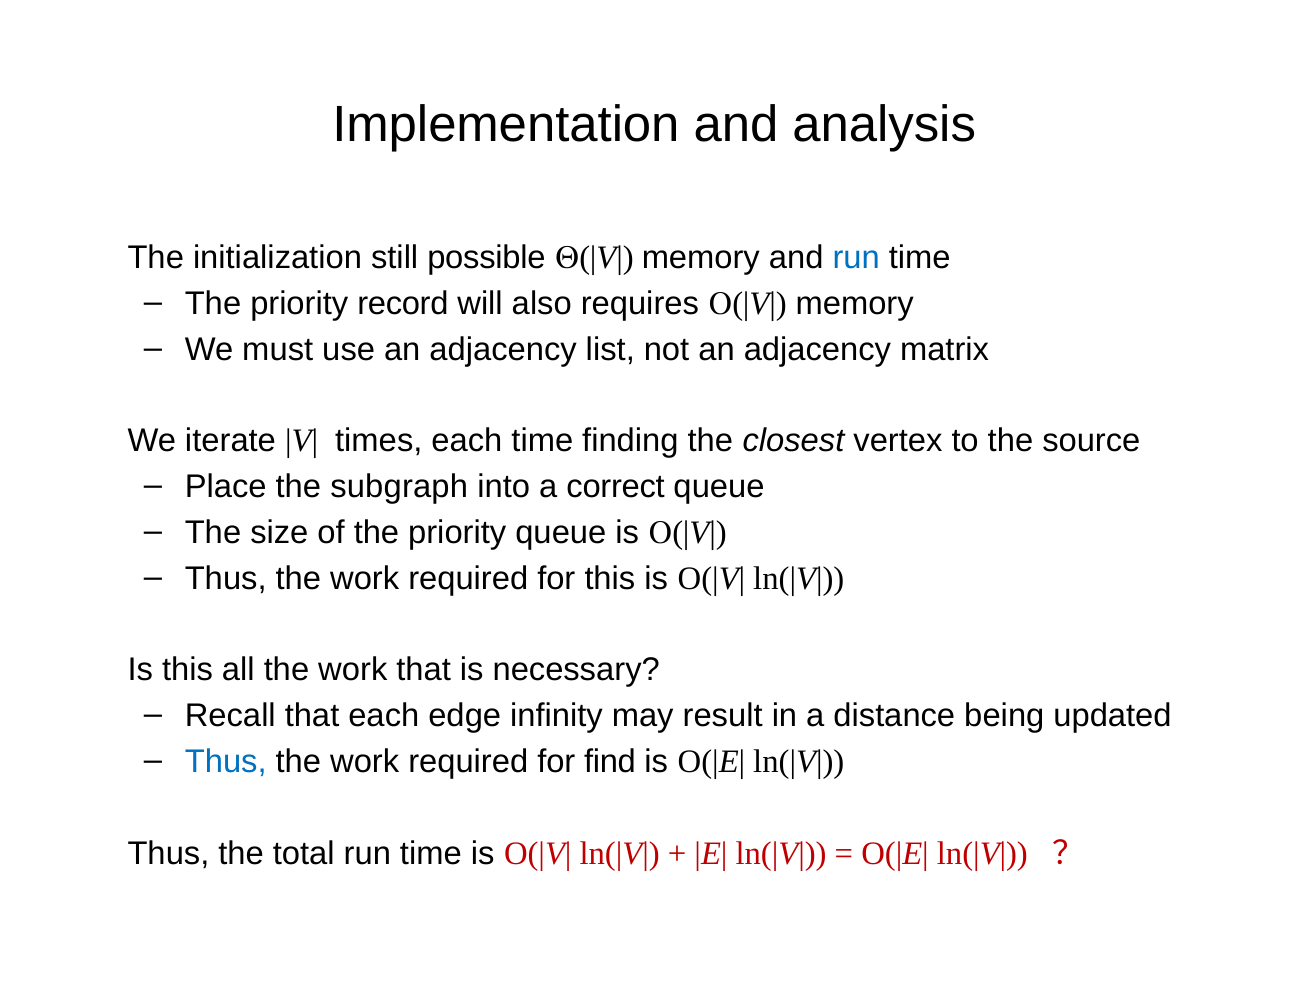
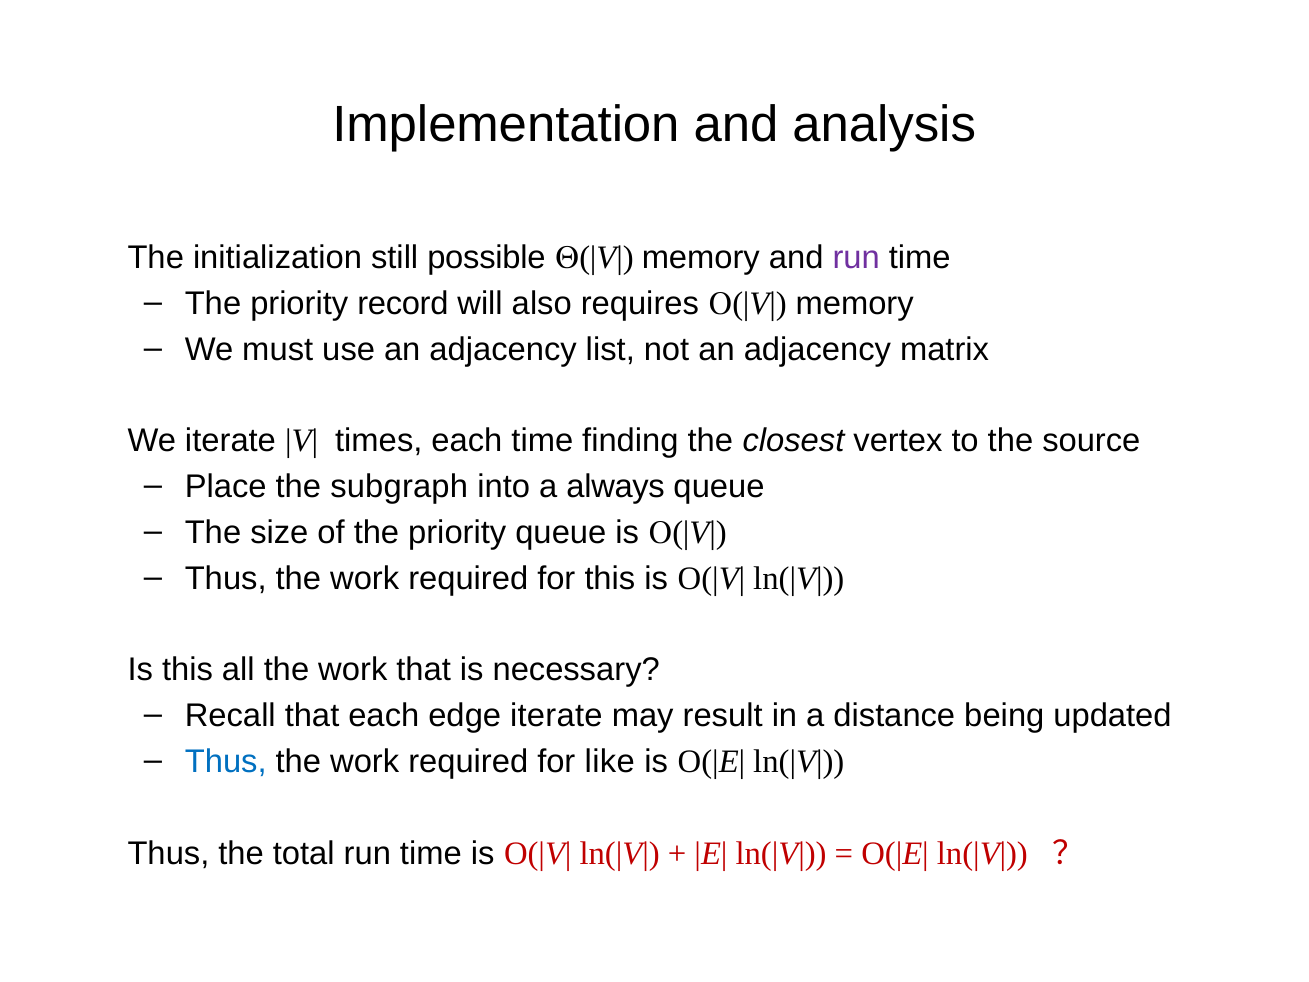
run colour: blue -> purple (856, 258)
correct: correct -> always (616, 487)
edge infinity: infinity -> iterate (556, 716)
find: find -> like (610, 762)
